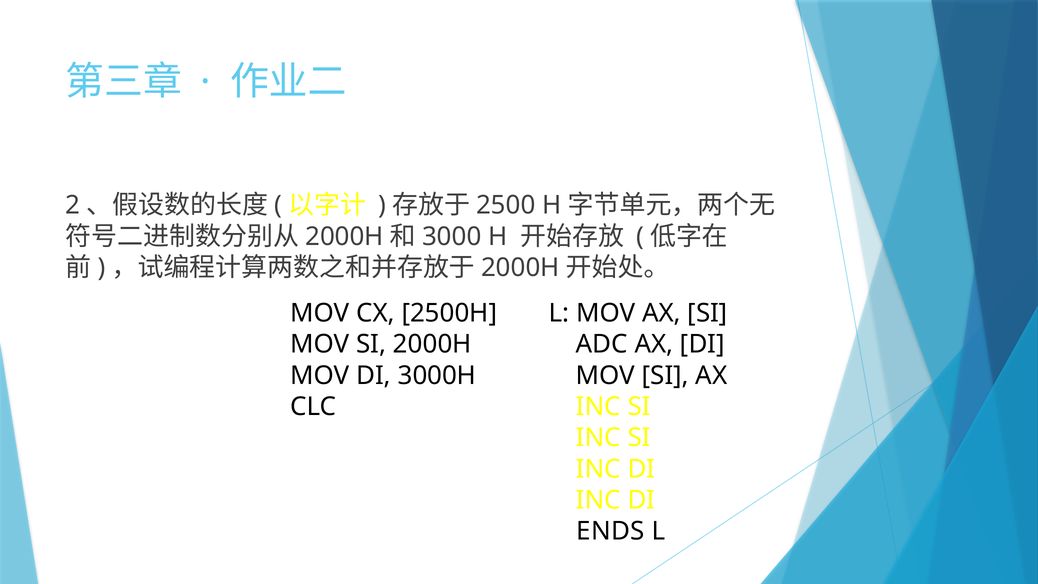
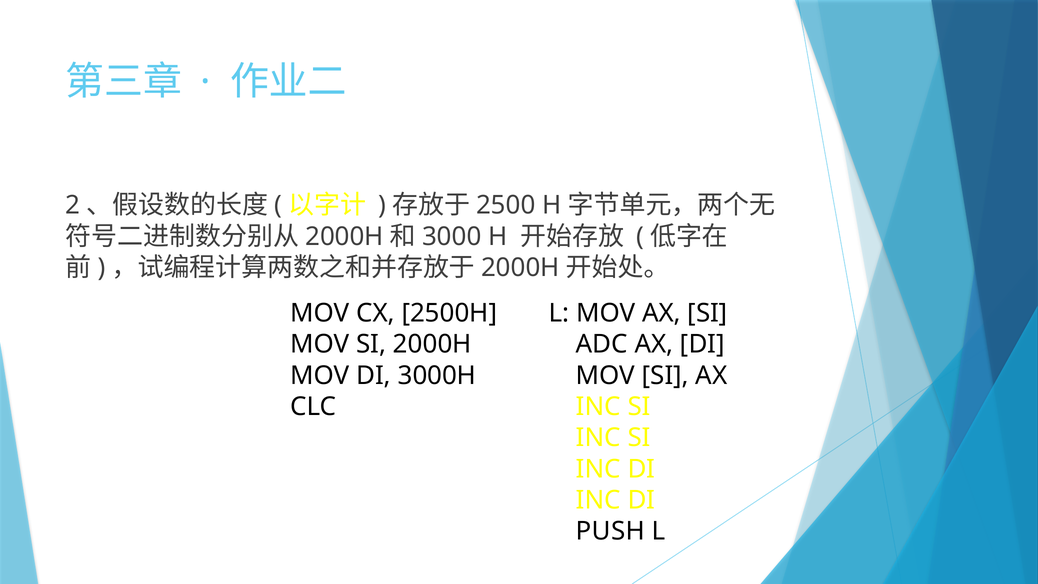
ENDS: ENDS -> PUSH (610, 531)
